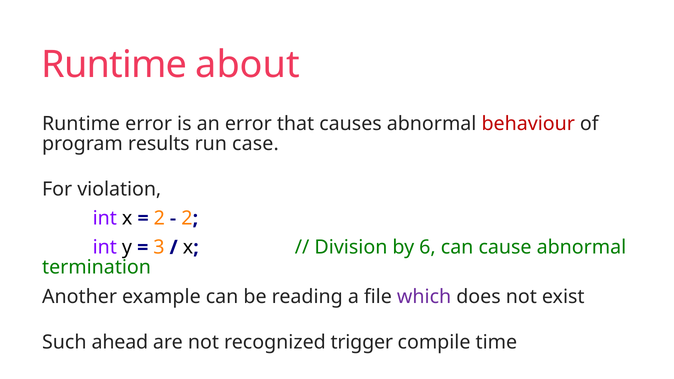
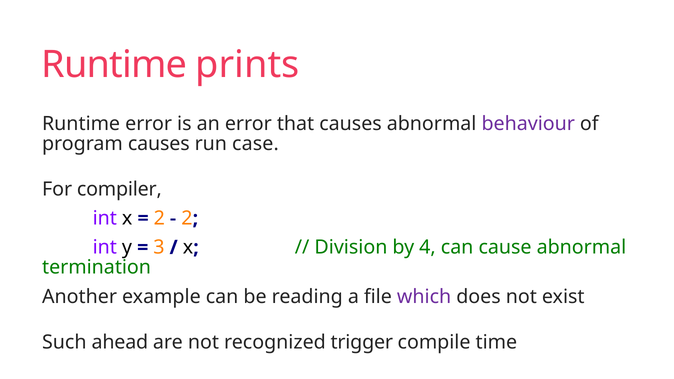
about: about -> prints (247, 65)
behaviour colour: red -> purple (528, 124)
program results: results -> causes (159, 144)
violation: violation -> compiler (119, 189)
6: 6 -> 4 (428, 248)
